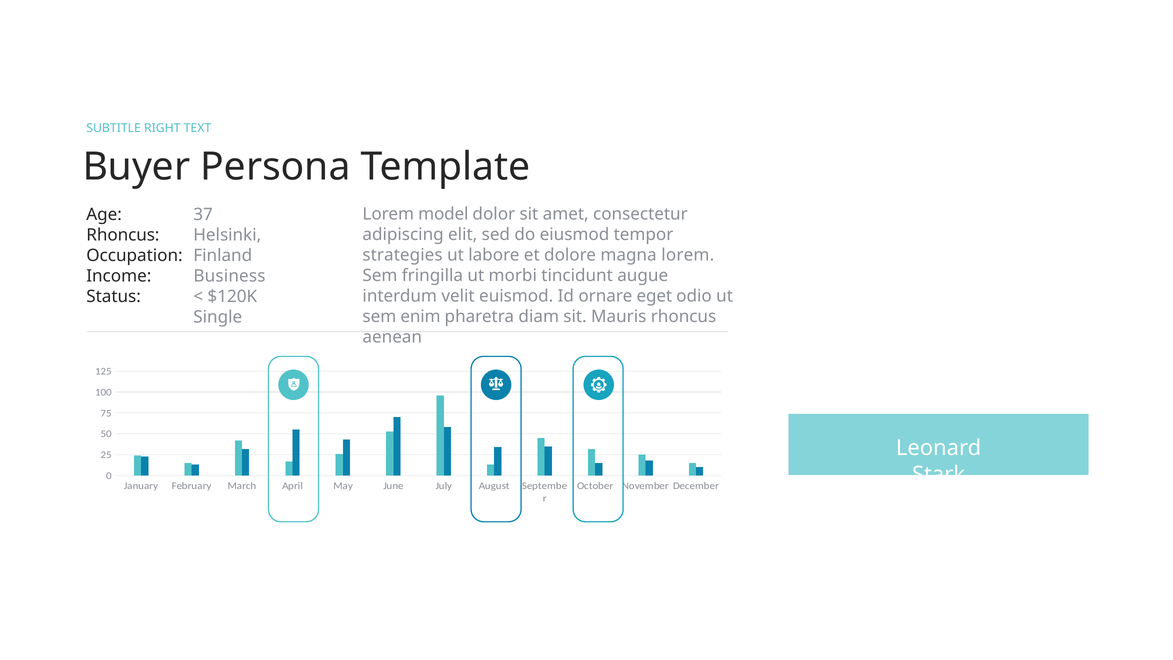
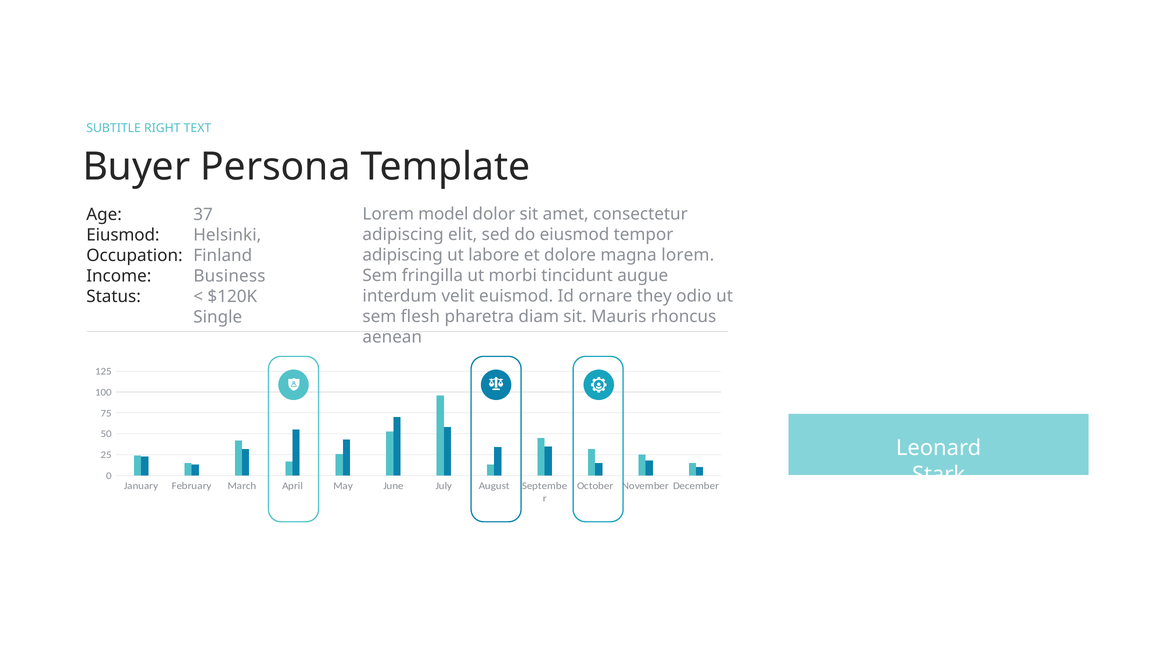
Rhoncus: Rhoncus -> Eiusmod (123, 235)
strategies: strategies -> adipiscing (403, 255)
eget: eget -> they (654, 296)
enim: enim -> flesh (420, 317)
